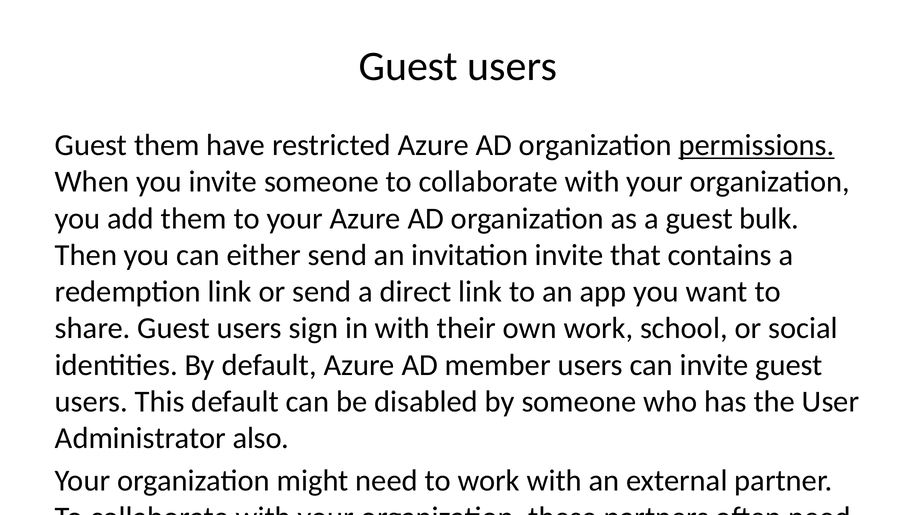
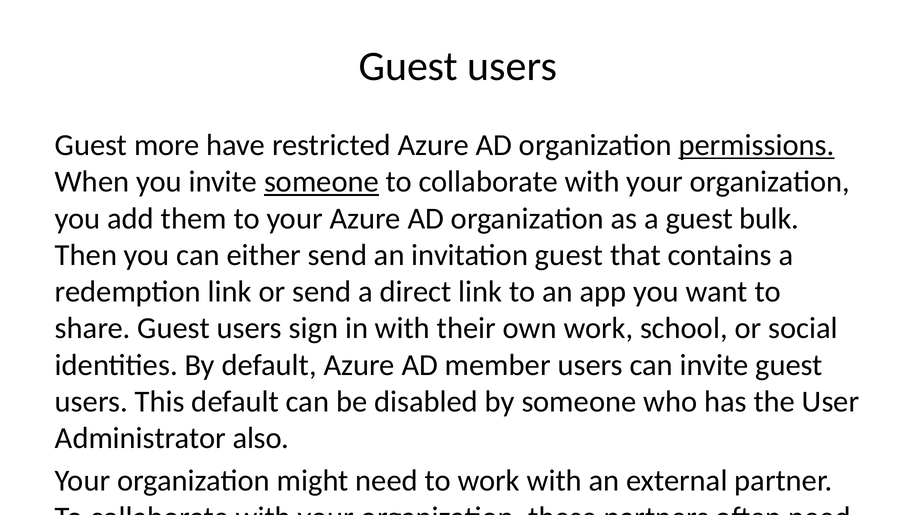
Guest them: them -> more (167, 145)
someone underline: none -> present (321, 182)
invitation invite: invite -> guest (569, 255)
